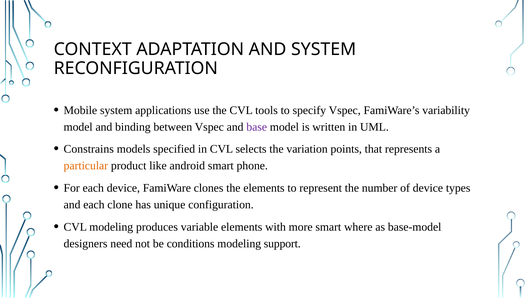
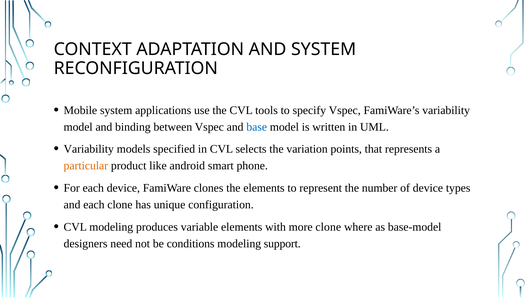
base colour: purple -> blue (257, 127)
Constrains: Constrains -> Variability (89, 149)
more smart: smart -> clone (328, 227)
